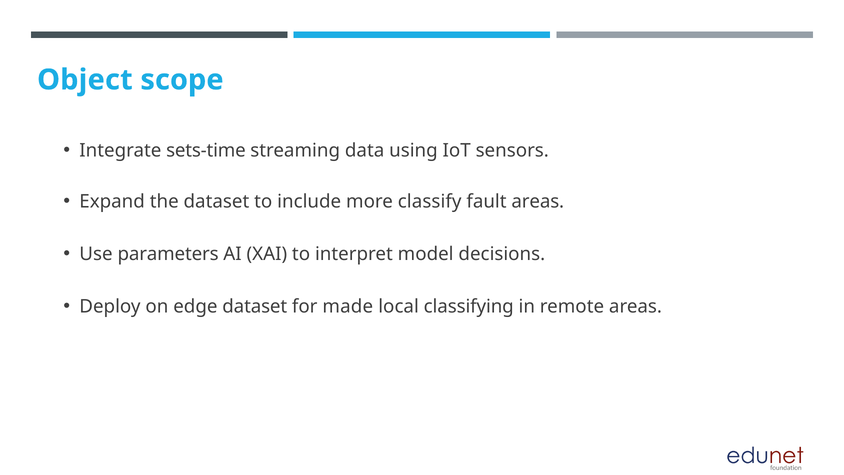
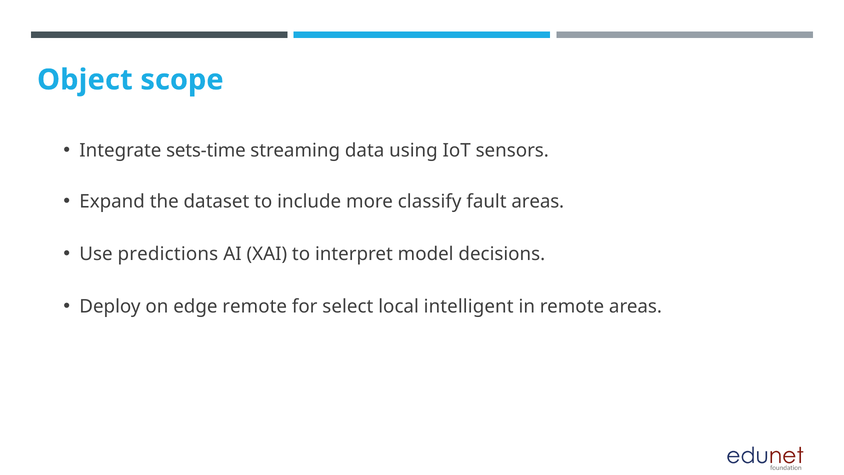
parameters: parameters -> predictions (168, 254)
edge dataset: dataset -> remote (255, 307)
made: made -> select (348, 307)
classifying: classifying -> intelligent (469, 307)
